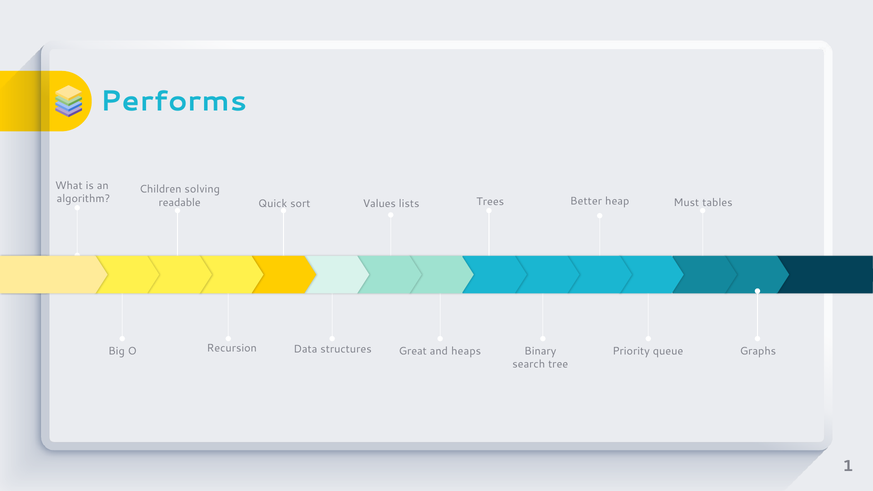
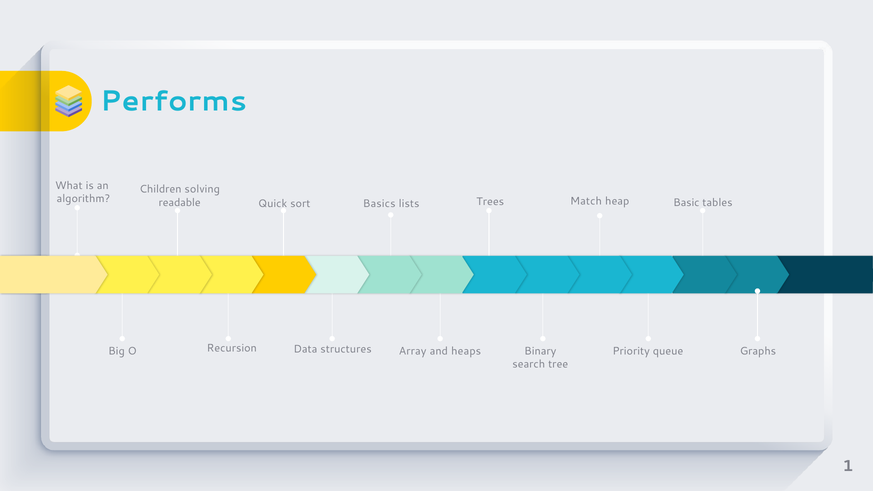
Values: Values -> Basics (379, 204)
Better: Better -> Match (586, 201)
Must: Must -> Basic (686, 203)
Great: Great -> Array (413, 351)
